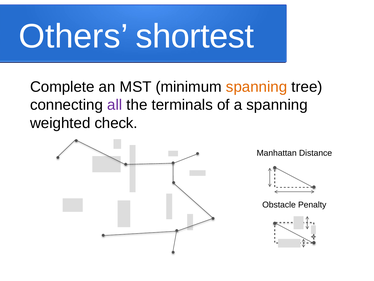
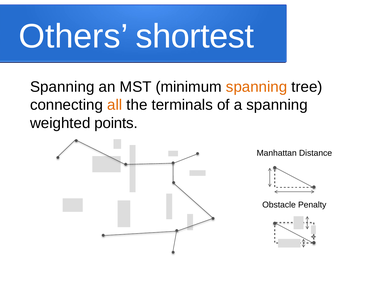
Complete: Complete -> Spanning (62, 87)
all colour: purple -> orange (115, 105)
check: check -> points (116, 123)
